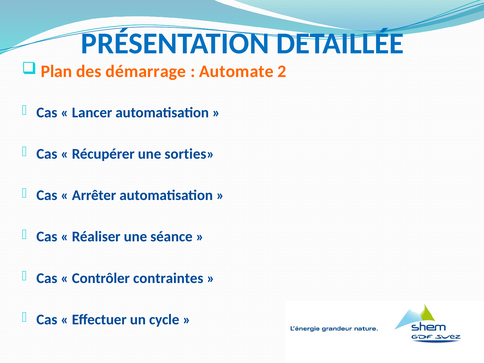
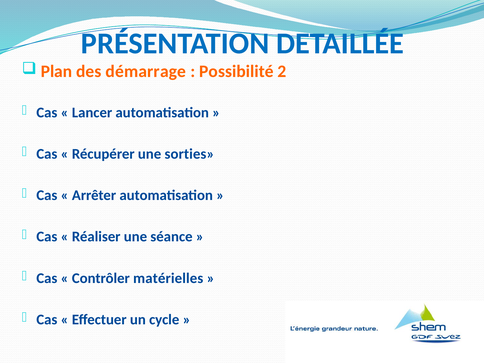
Automate: Automate -> Possibilité (236, 71)
contraintes: contraintes -> matérielles (168, 278)
